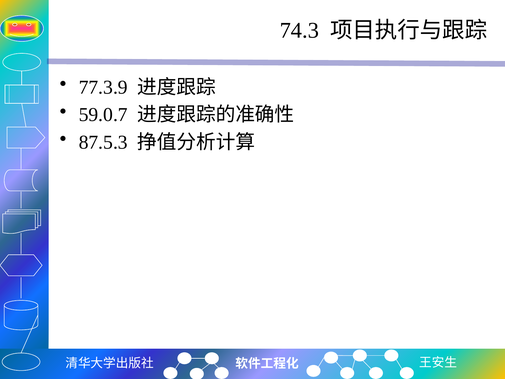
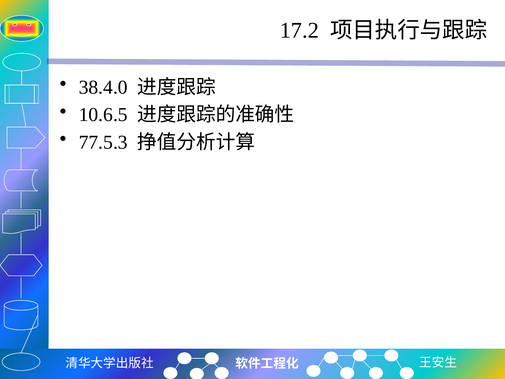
74.3: 74.3 -> 17.2 (299, 30)
77.3.9: 77.3.9 -> 38.4.0 (103, 87)
59.0.7: 59.0.7 -> 10.6.5 (103, 115)
87.5.3: 87.5.3 -> 77.5.3 (103, 142)
